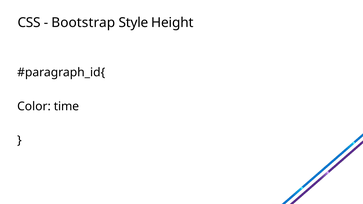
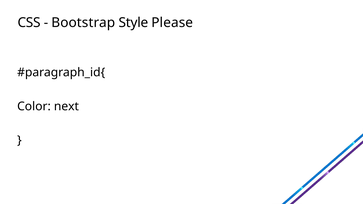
Height: Height -> Please (172, 23)
time: time -> next (66, 106)
